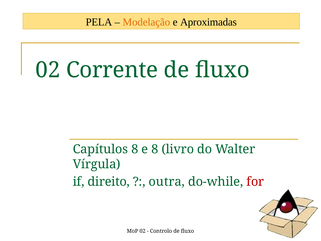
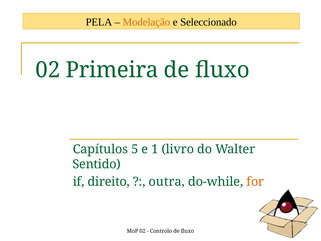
Aproximadas: Aproximadas -> Seleccionado (208, 22)
Corrente: Corrente -> Primeira (112, 70)
Capítulos 8: 8 -> 5 (135, 149)
e 8: 8 -> 1 (155, 149)
Vírgula: Vírgula -> Sentido (97, 164)
for colour: red -> orange (255, 182)
